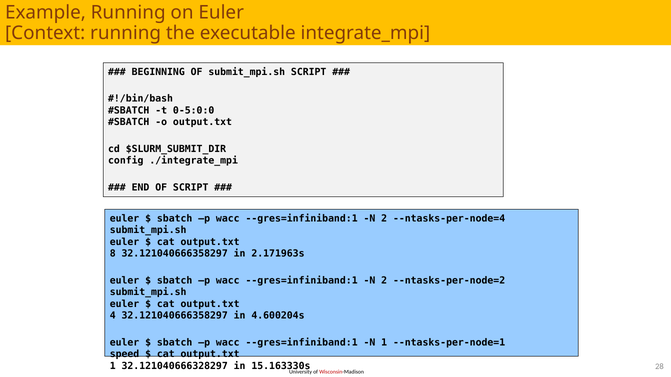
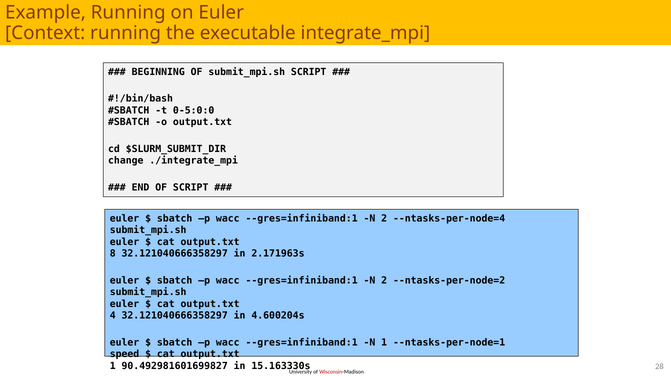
config: config -> change (126, 161)
32.121040666328297: 32.121040666328297 -> 90.492981601699827 (175, 366)
